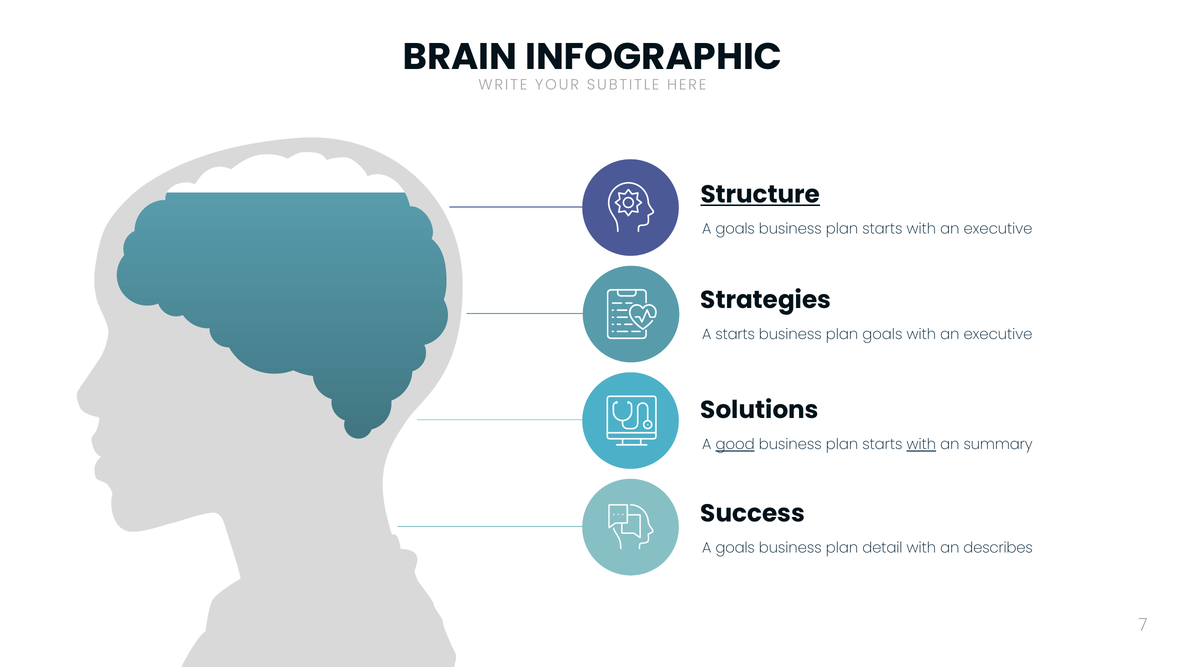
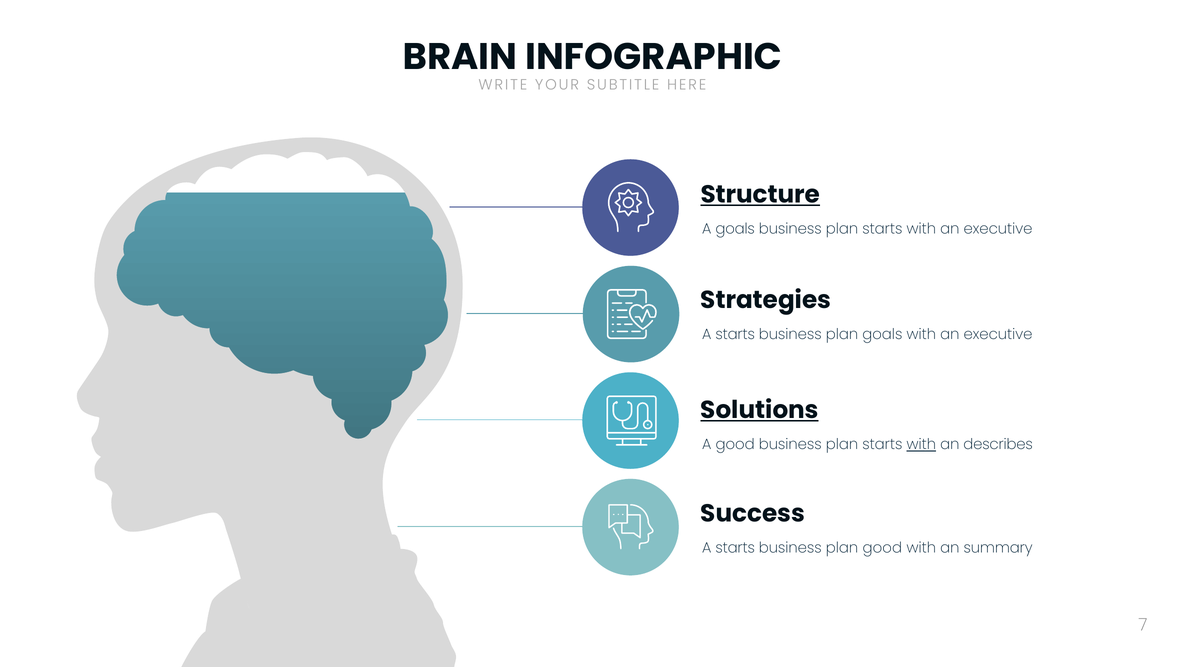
Solutions underline: none -> present (760, 410)
good underline: present -> none (735, 444)
summary: summary -> describes (998, 444)
goals: goals -> starts (735, 548)
plan detail: detail -> good (882, 548)
describes: describes -> summary (998, 548)
